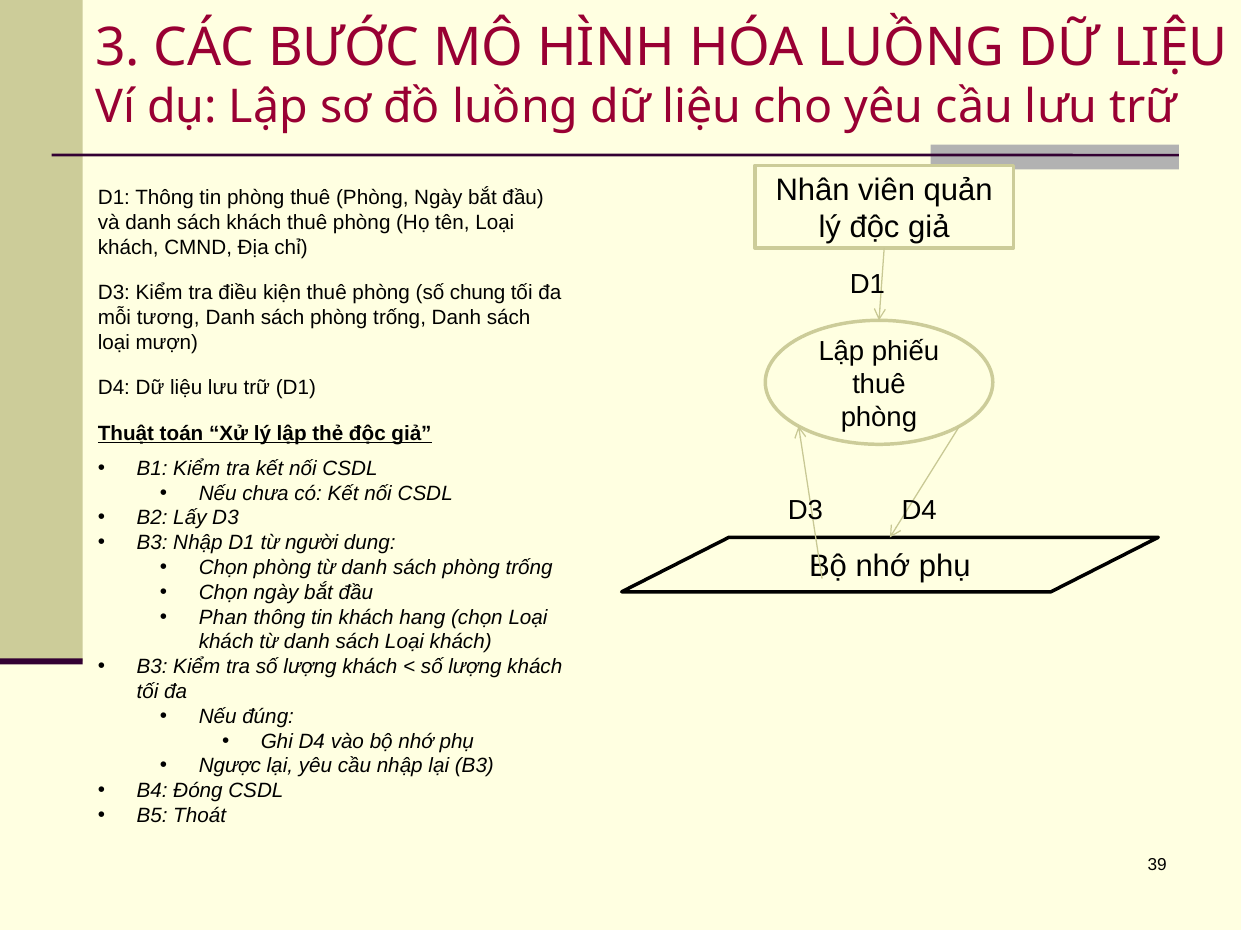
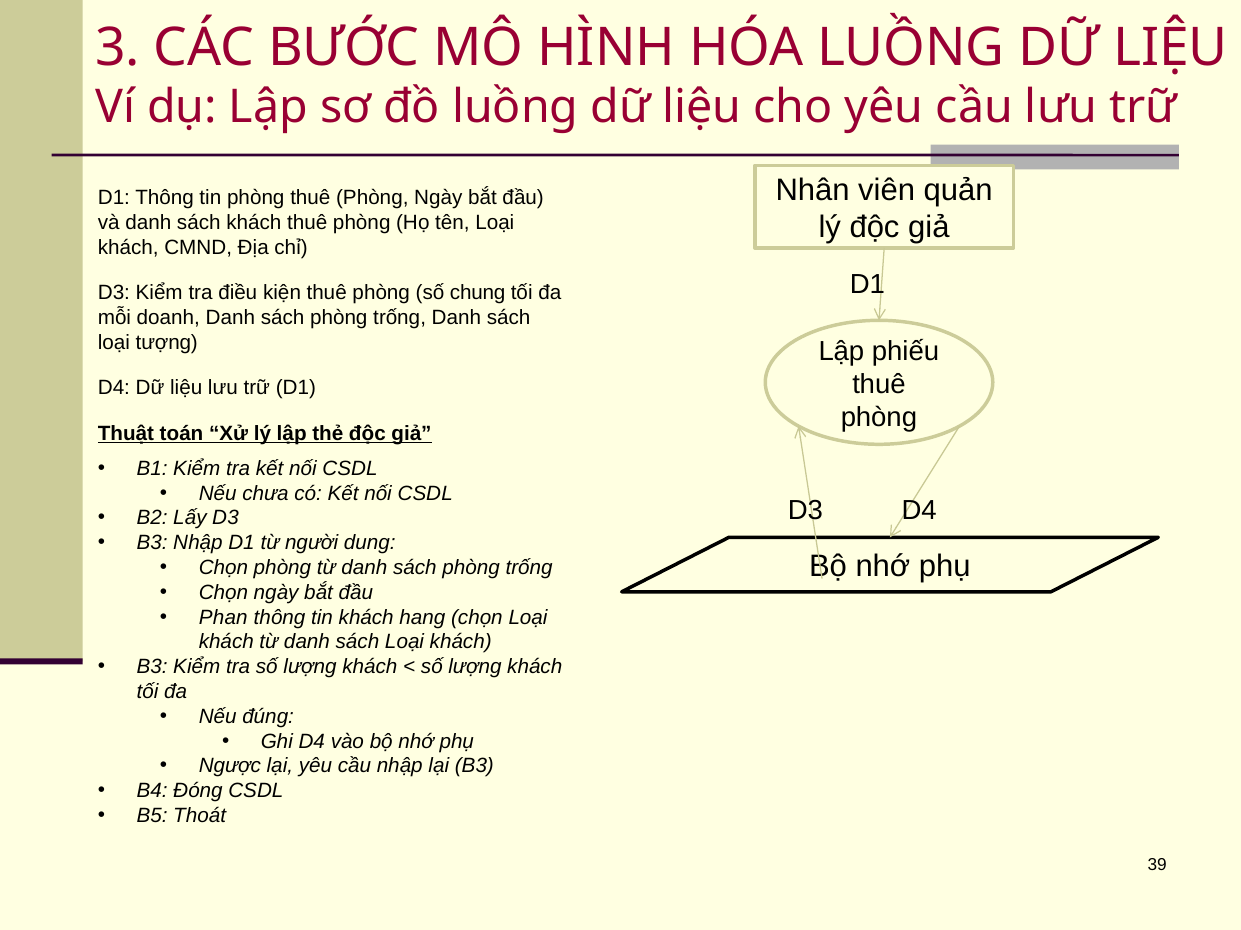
tương: tương -> doanh (168, 318)
mượn: mượn -> tượng (167, 343)
